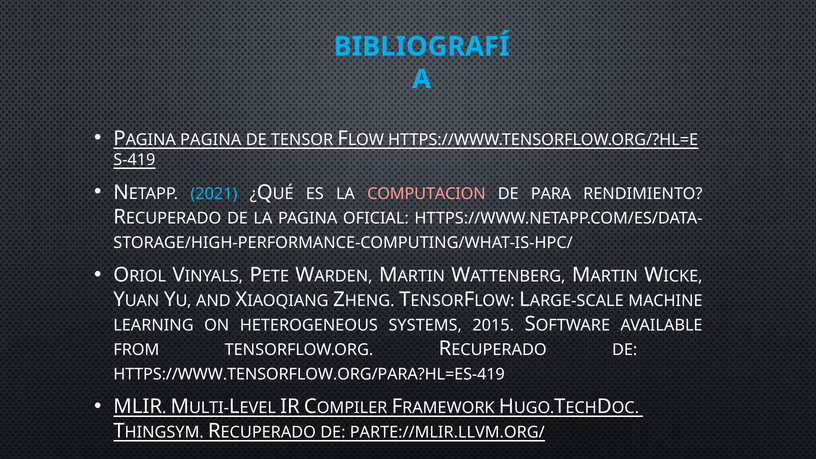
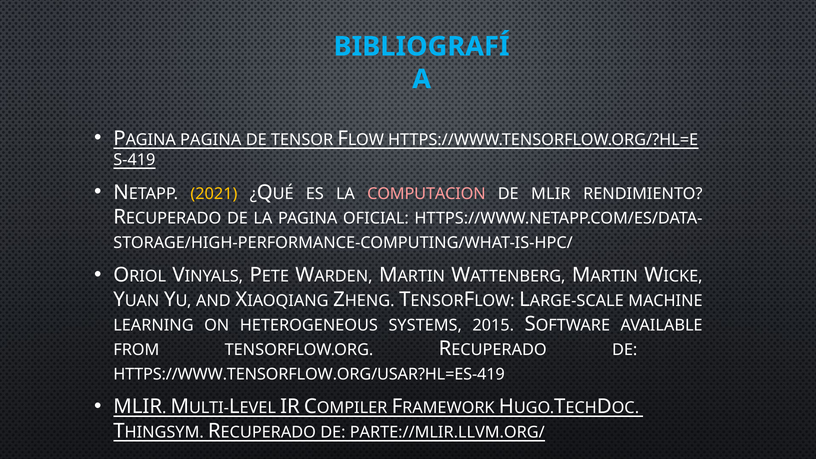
2021 colour: light blue -> yellow (214, 194)
DE PARA: PARA -> MLIR (551, 194)
HTTPS://WWW.TENSORFLOW.ORG/PARA?HL=ES-419: HTTPS://WWW.TENSORFLOW.ORG/PARA?HL=ES-419 -> HTTPS://WWW.TENSORFLOW.ORG/USAR?HL=ES-419 (309, 374)
